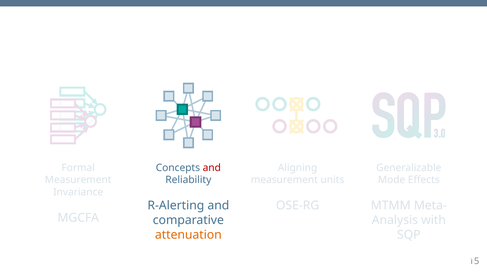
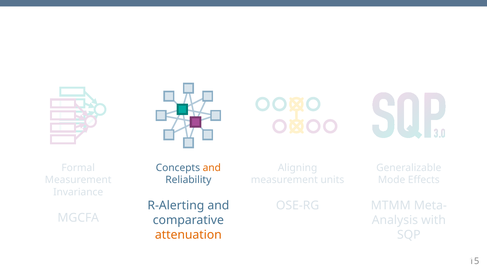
and colour: red -> orange (212, 168)
